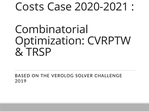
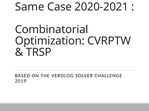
Costs: Costs -> Same (30, 7)
